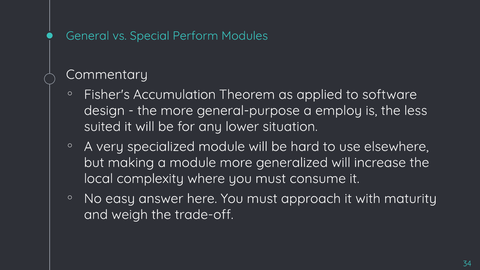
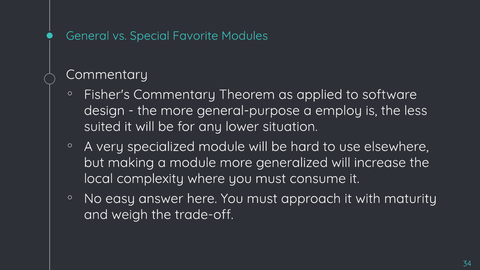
Perform: Perform -> Favorite (195, 36)
Fisher's Accumulation: Accumulation -> Commentary (174, 95)
